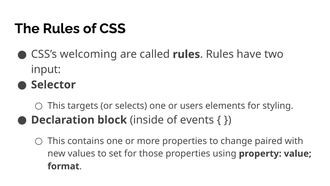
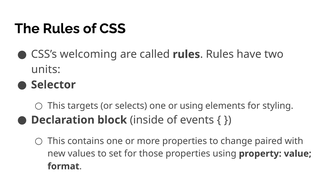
input: input -> units (46, 69)
or users: users -> using (191, 106)
